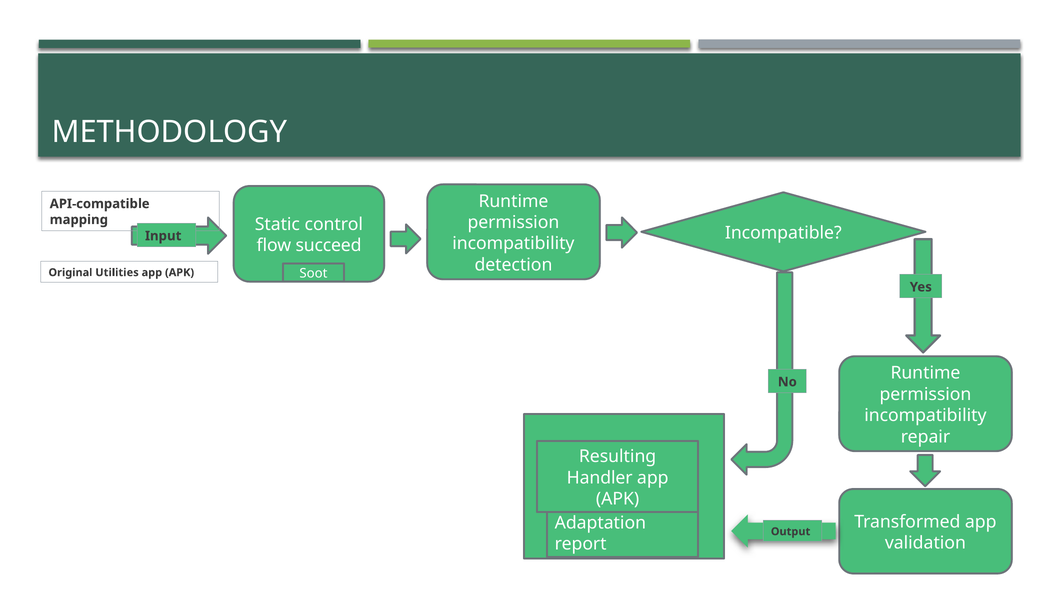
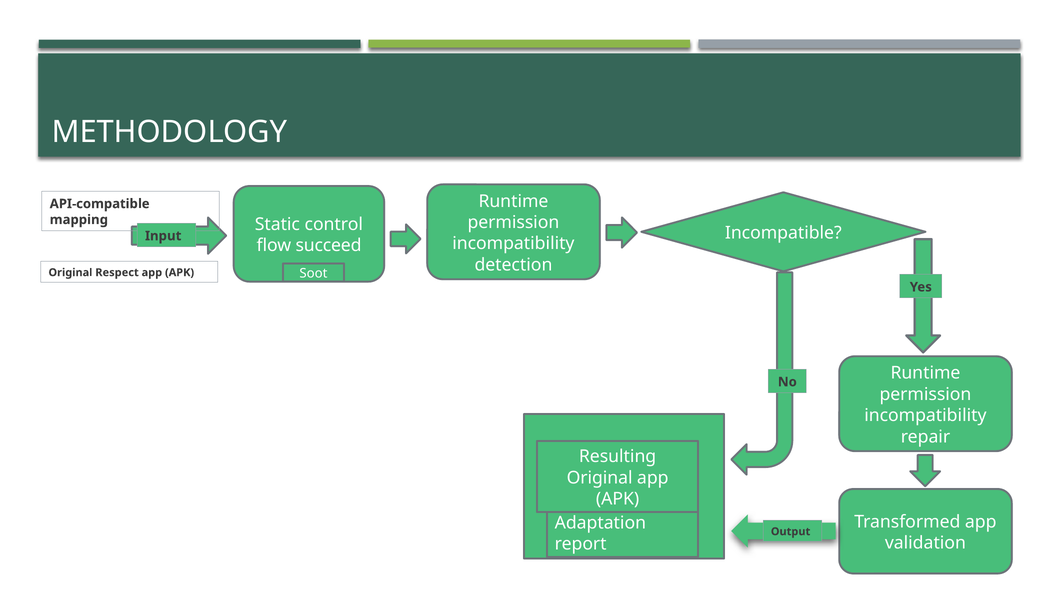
Utilities: Utilities -> Respect (117, 272)
Handler: Handler -> Original (600, 478)
